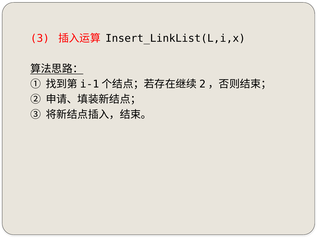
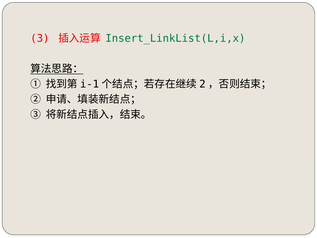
Insert_LinkList(L,i,x colour: black -> green (175, 38)
